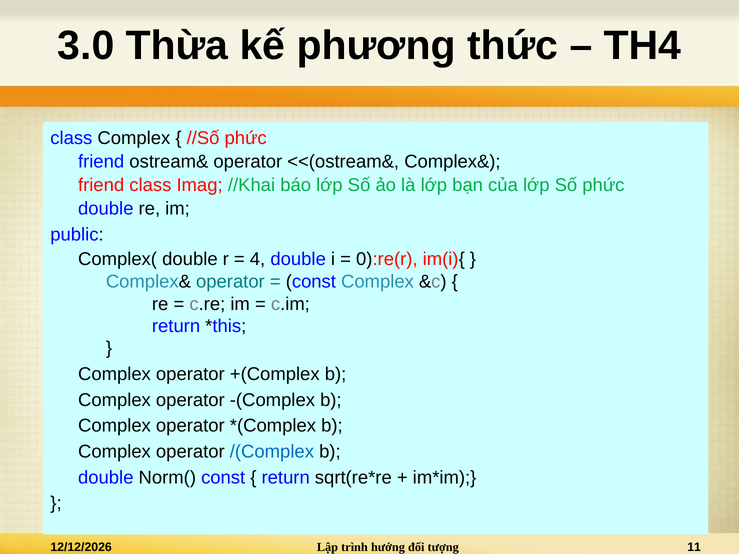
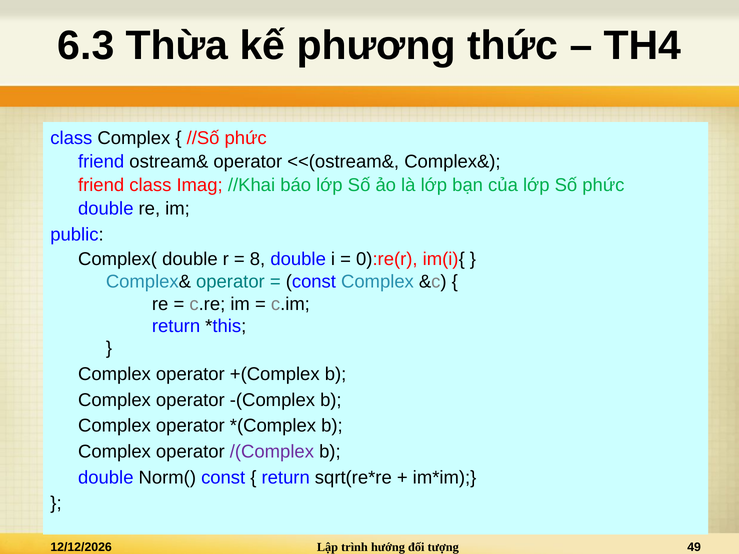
3.0: 3.0 -> 6.3 (86, 46)
4: 4 -> 8 (258, 259)
/(Complex colour: blue -> purple (272, 452)
11: 11 -> 49 (694, 548)
